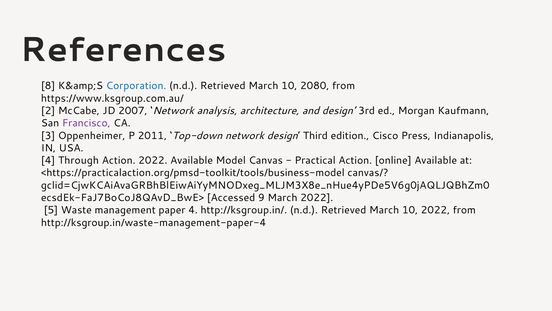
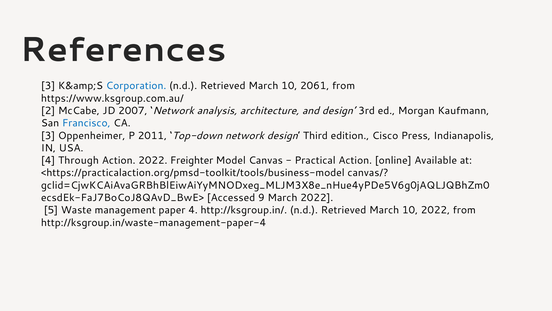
8: 8 -> 3 (48, 86)
2080: 2080 -> 2061 (315, 86)
Francisco colour: purple -> blue (86, 123)
2022 Available: Available -> Freighter (192, 160)
